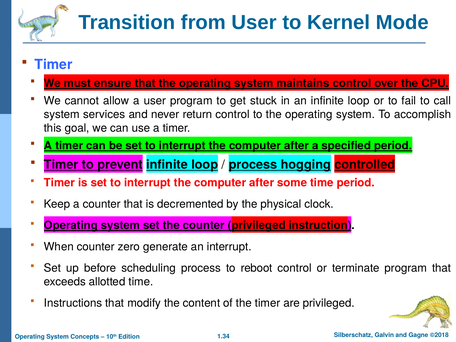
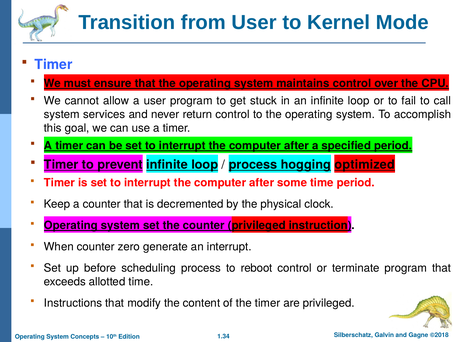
controlled: controlled -> optimized (365, 165)
